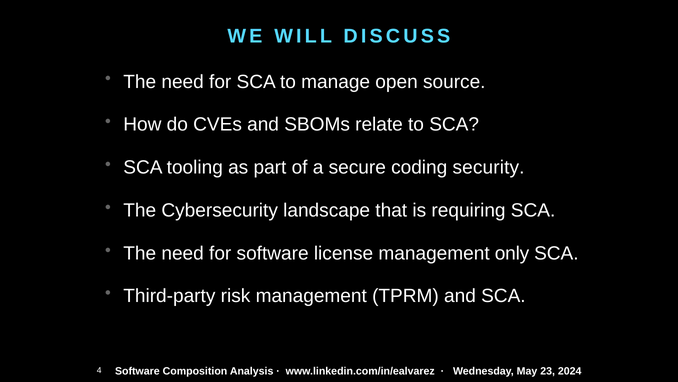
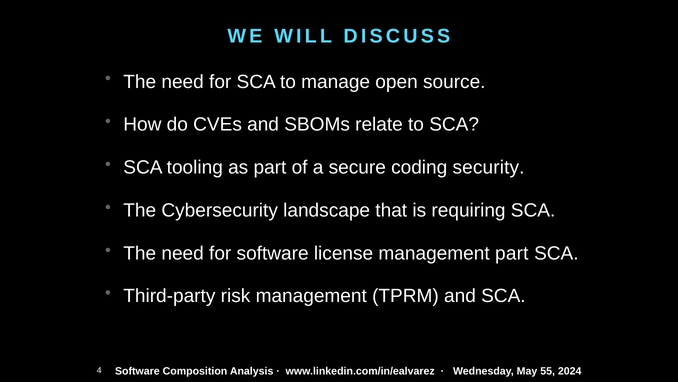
management only: only -> part (512, 253)
23: 23 -> 55 (548, 371)
